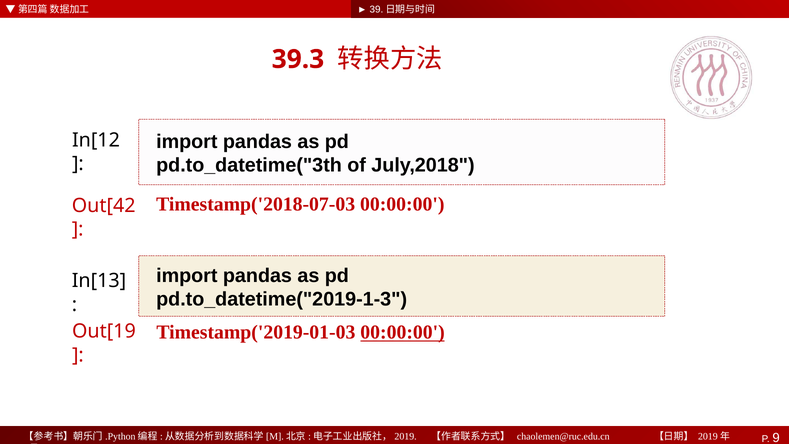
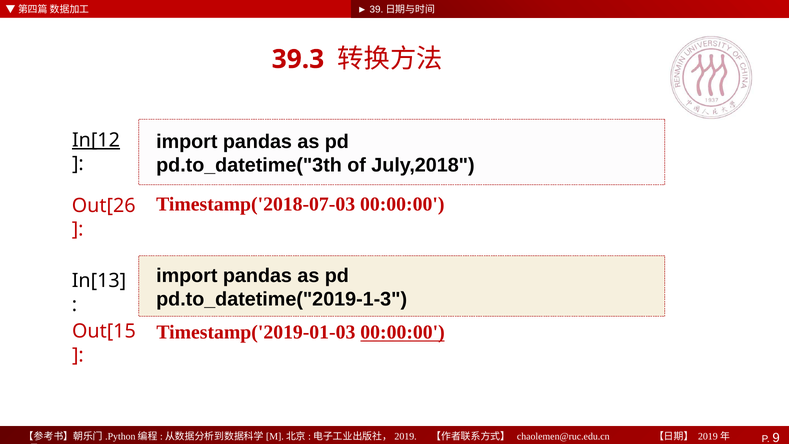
In[12 underline: none -> present (96, 140)
Out[42: Out[42 -> Out[26 (104, 205)
Out[19: Out[19 -> Out[15 (104, 331)
